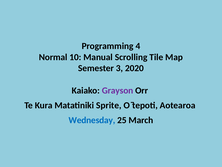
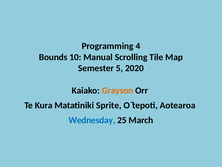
Normal: Normal -> Bounds (53, 57)
3: 3 -> 5 (119, 68)
Grayson colour: purple -> orange (118, 90)
